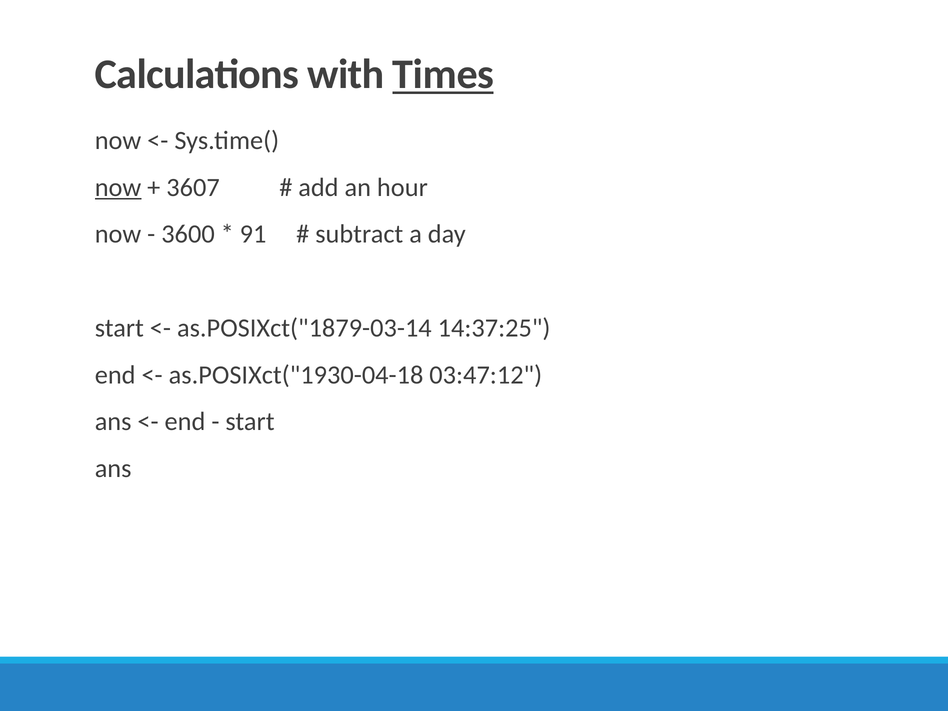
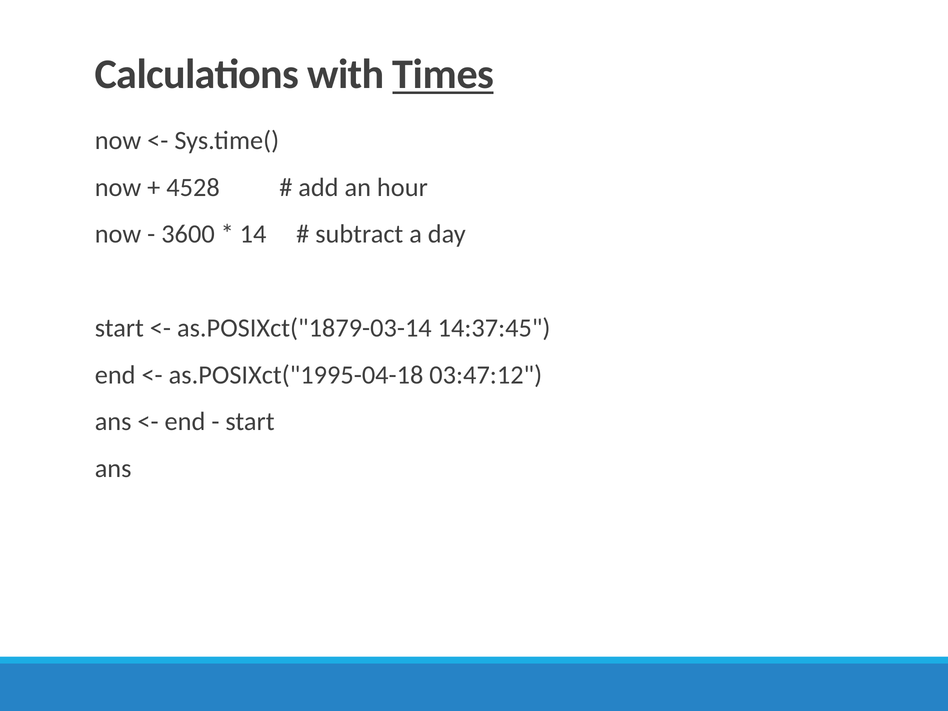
now underline: present -> none (118, 187)
3607: 3607 -> 4528 (193, 187)
91: 91 -> 14 (253, 234)
14:37:25: 14:37:25 -> 14:37:45 (494, 328)
as.POSIXct("1930-04-18: as.POSIXct("1930-04-18 -> as.POSIXct("1995-04-18 (296, 375)
